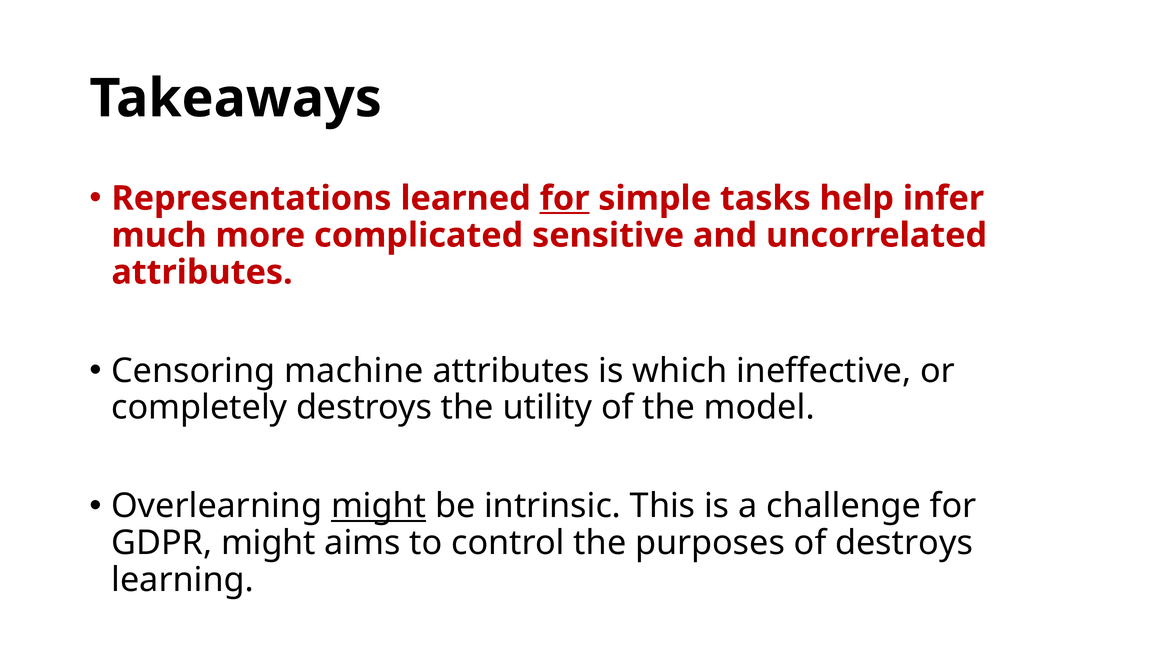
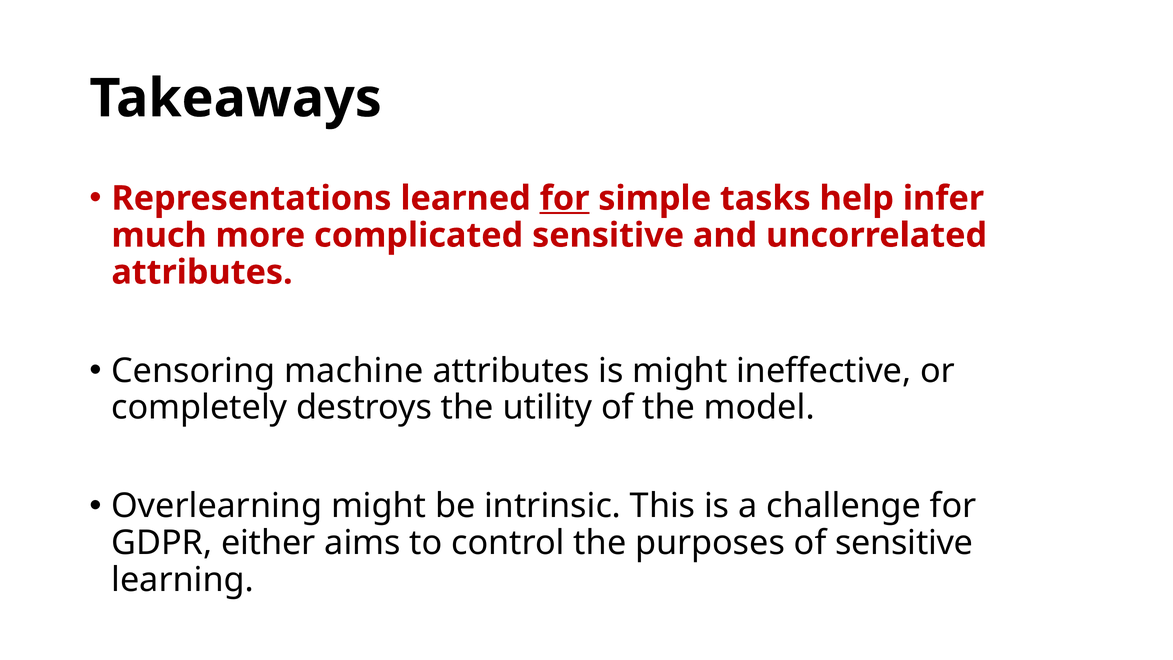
is which: which -> might (680, 371)
might underline: present -> none (379, 506)
GDPR might: might -> either (268, 543)
of destroys: destroys -> sensitive (904, 543)
